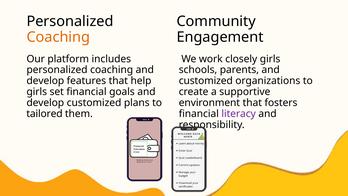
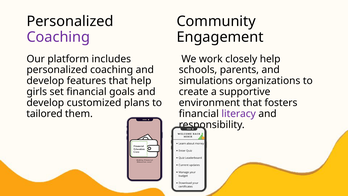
Coaching colour: orange -> purple (58, 37)
closely girls: girls -> help (270, 59)
customized: customized -> simulations (206, 81)
